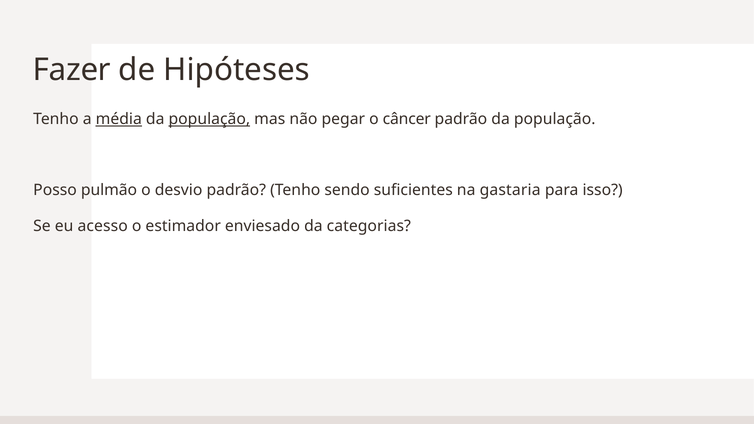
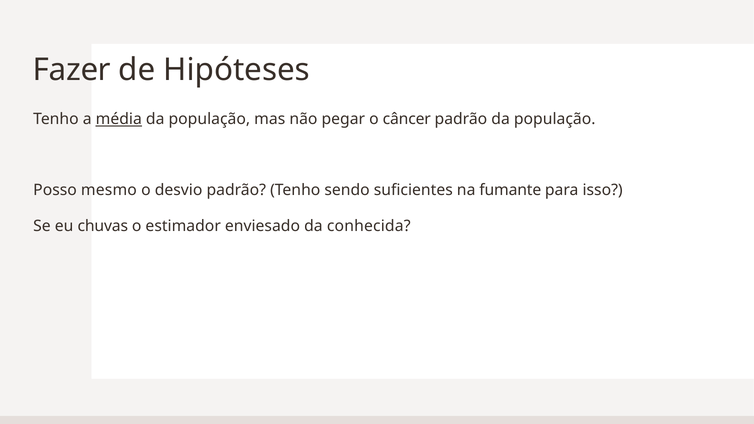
população underline: present -> none (209, 119)
pulmão: pulmão -> mesmo (109, 190)
gastaria: gastaria -> fumante (510, 190)
acesso: acesso -> chuvas (103, 226)
categorias: categorias -> conhecida (369, 226)
